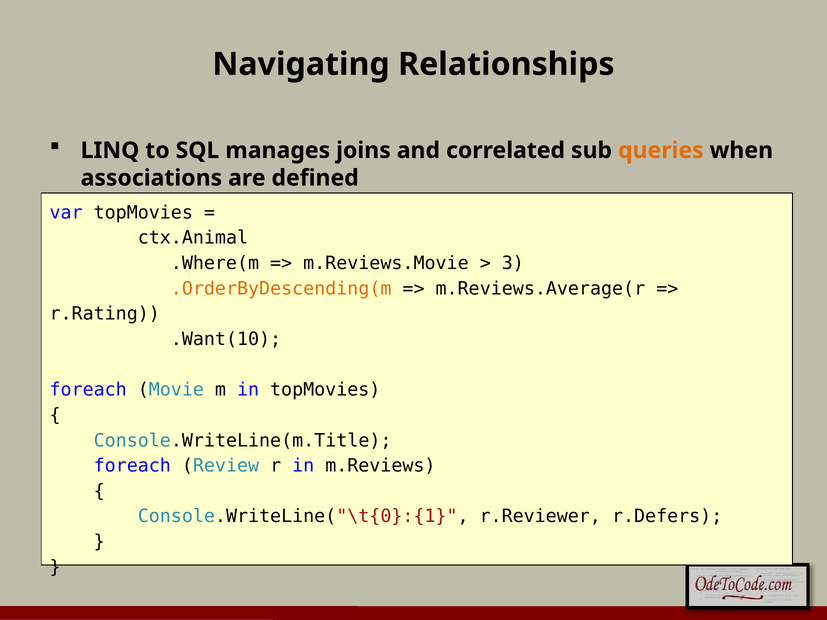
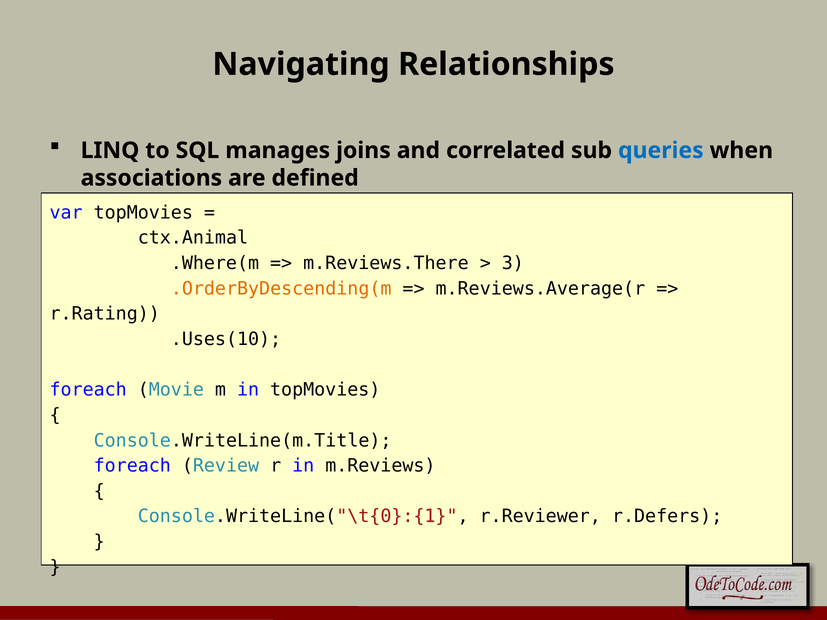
queries colour: orange -> blue (661, 150)
m.Reviews.Movie: m.Reviews.Movie -> m.Reviews.There (386, 263)
.Want(10: .Want(10 -> .Uses(10 (226, 339)
